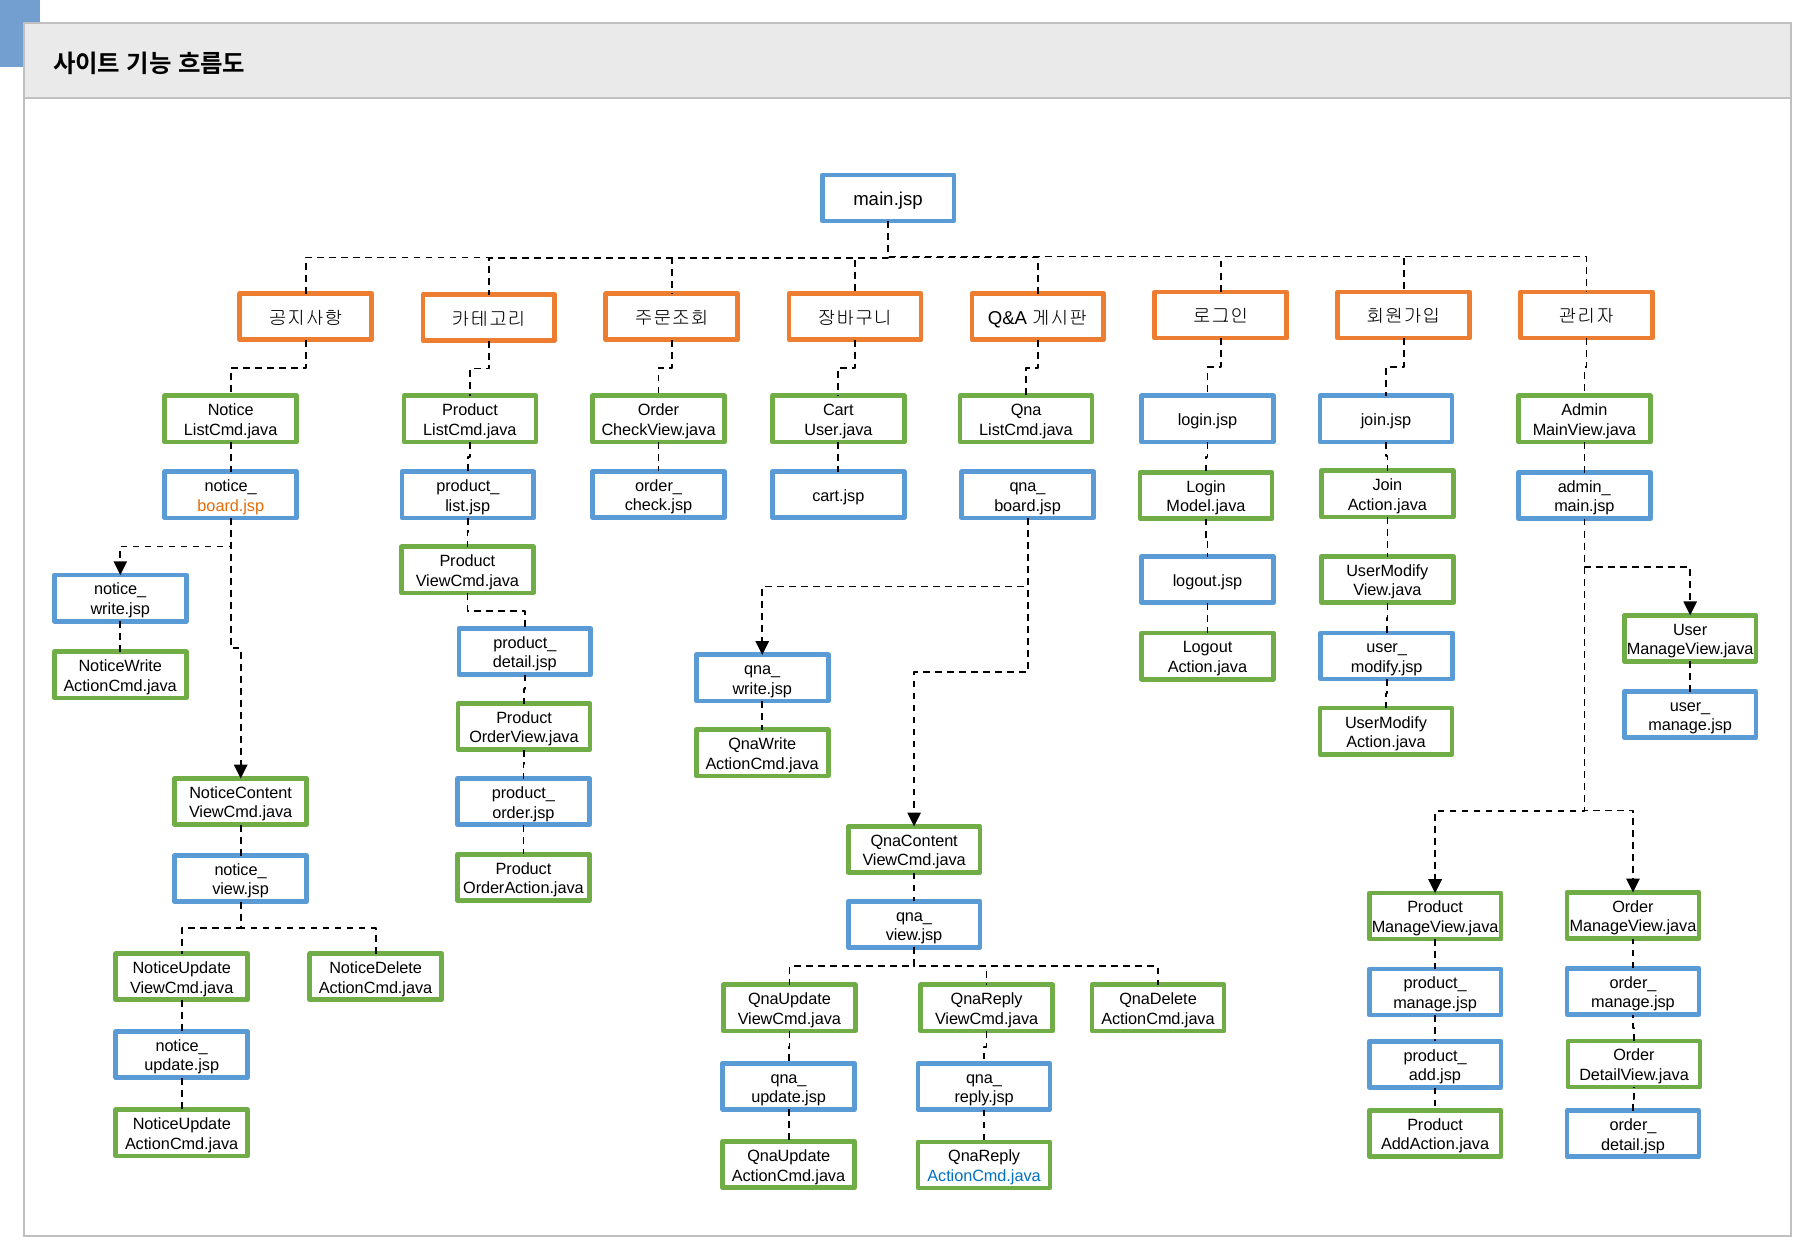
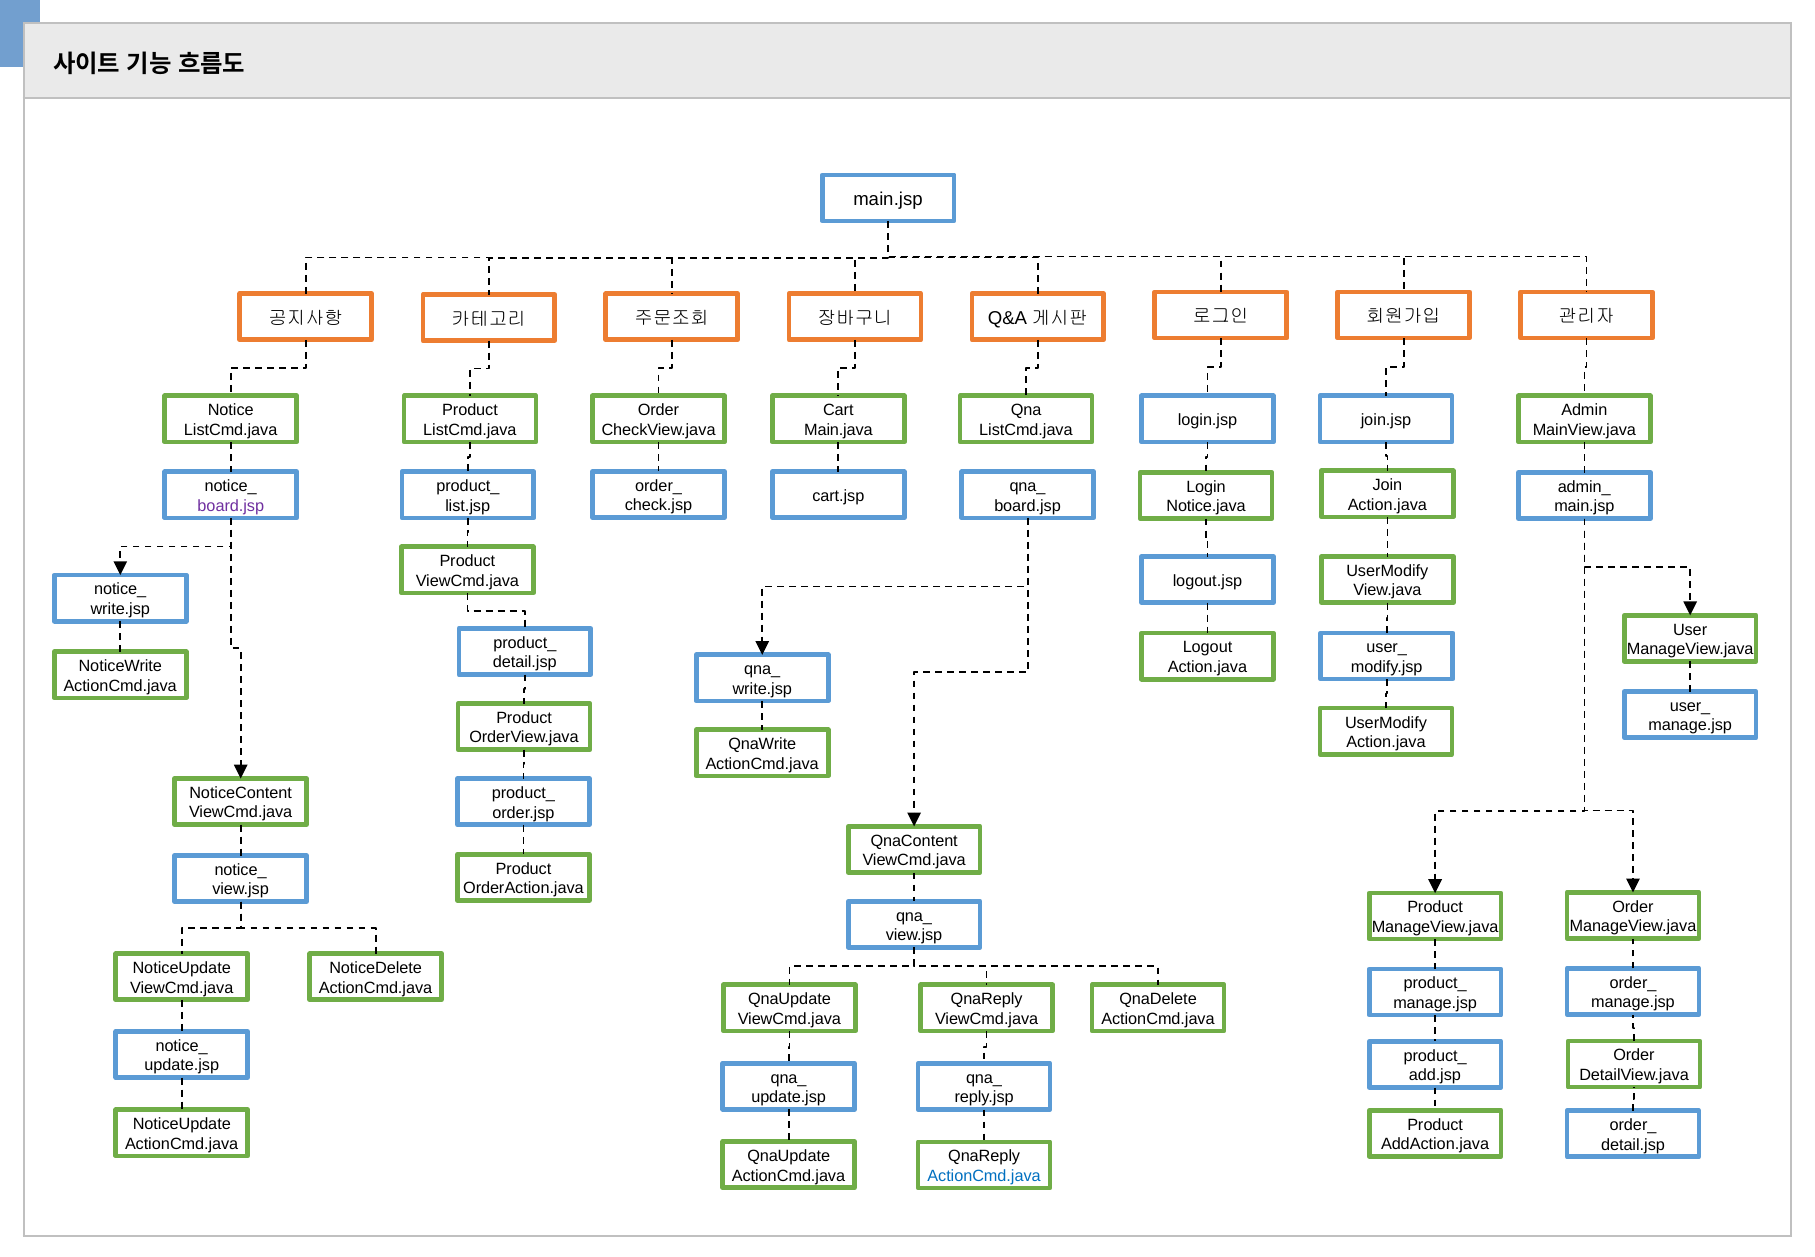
User.java: User.java -> Main.java (838, 430)
board.jsp colour: orange -> purple (231, 506)
Model.java: Model.java -> Notice.java (1206, 506)
